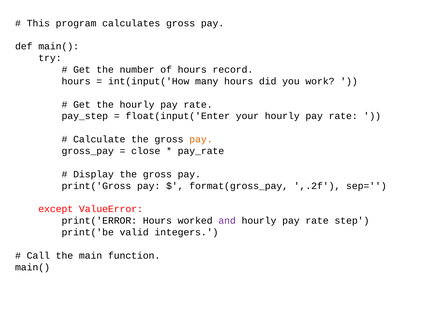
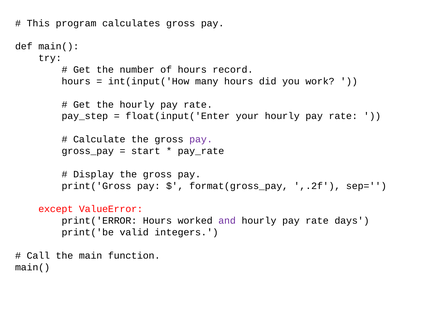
pay colour: orange -> purple (201, 140)
close: close -> start (146, 151)
step: step -> days (352, 221)
